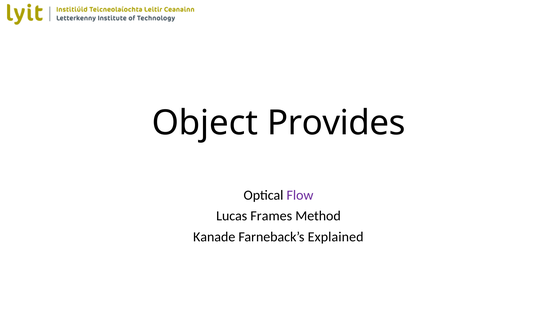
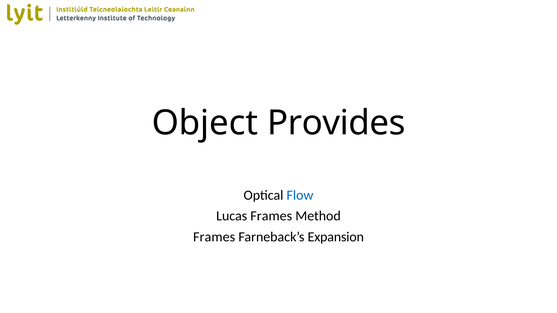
Flow colour: purple -> blue (300, 195)
Kanade: Kanade -> Frames (214, 237)
Explained: Explained -> Expansion (336, 237)
